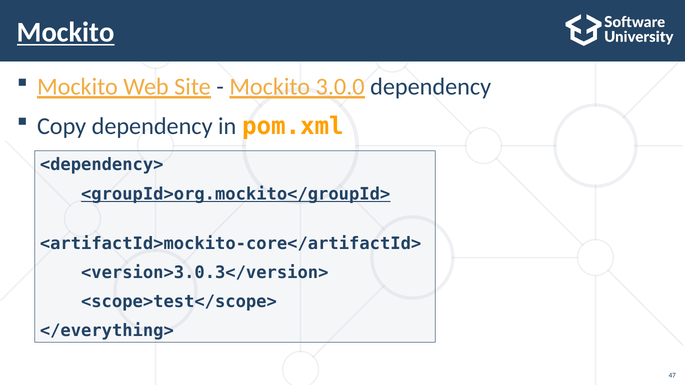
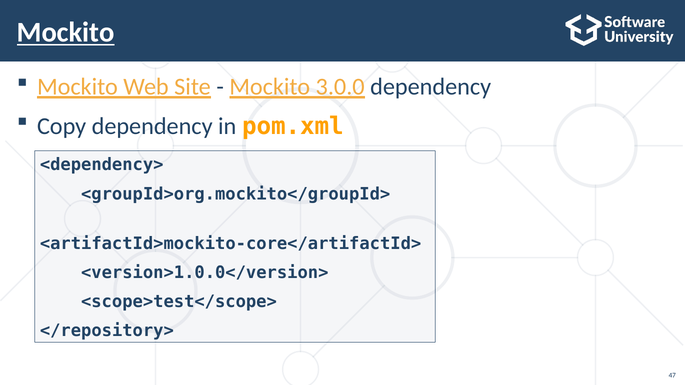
<groupId>org.mockito</groupId> underline: present -> none (236, 194)
<version>3.0.3</version>: <version>3.0.3</version> -> <version>1.0.0</version> (205, 273)
</everything>: </everything> -> </repository> (107, 331)
